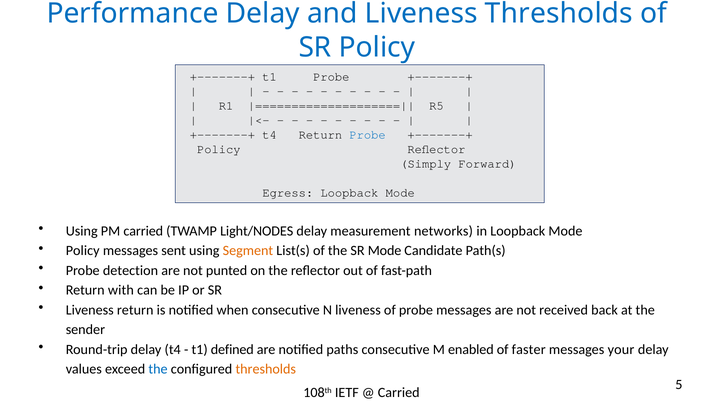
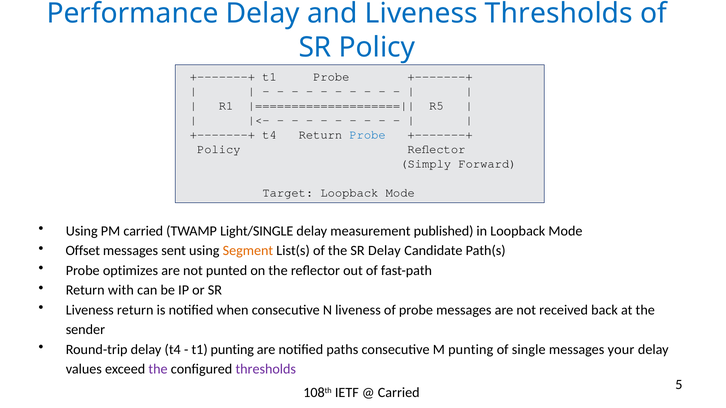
Egress: Egress -> Target (288, 193)
Light/NODES: Light/NODES -> Light/SINGLE (257, 231)
networks: networks -> published (444, 231)
Policy: Policy -> Offset (83, 251)
SR Mode: Mode -> Delay (384, 251)
detection: detection -> optimizes (131, 271)
t1 defined: defined -> punting (232, 350)
M enabled: enabled -> punting (471, 350)
faster: faster -> single (529, 350)
the colour: blue -> purple (158, 370)
thresholds colour: orange -> purple (266, 370)
